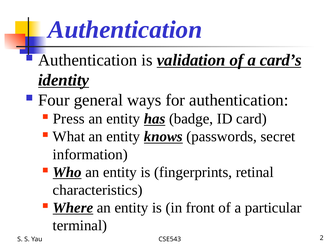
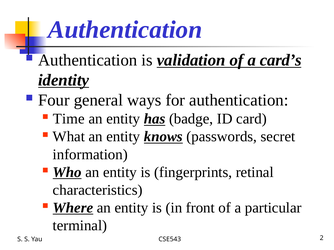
Press: Press -> Time (69, 119)
